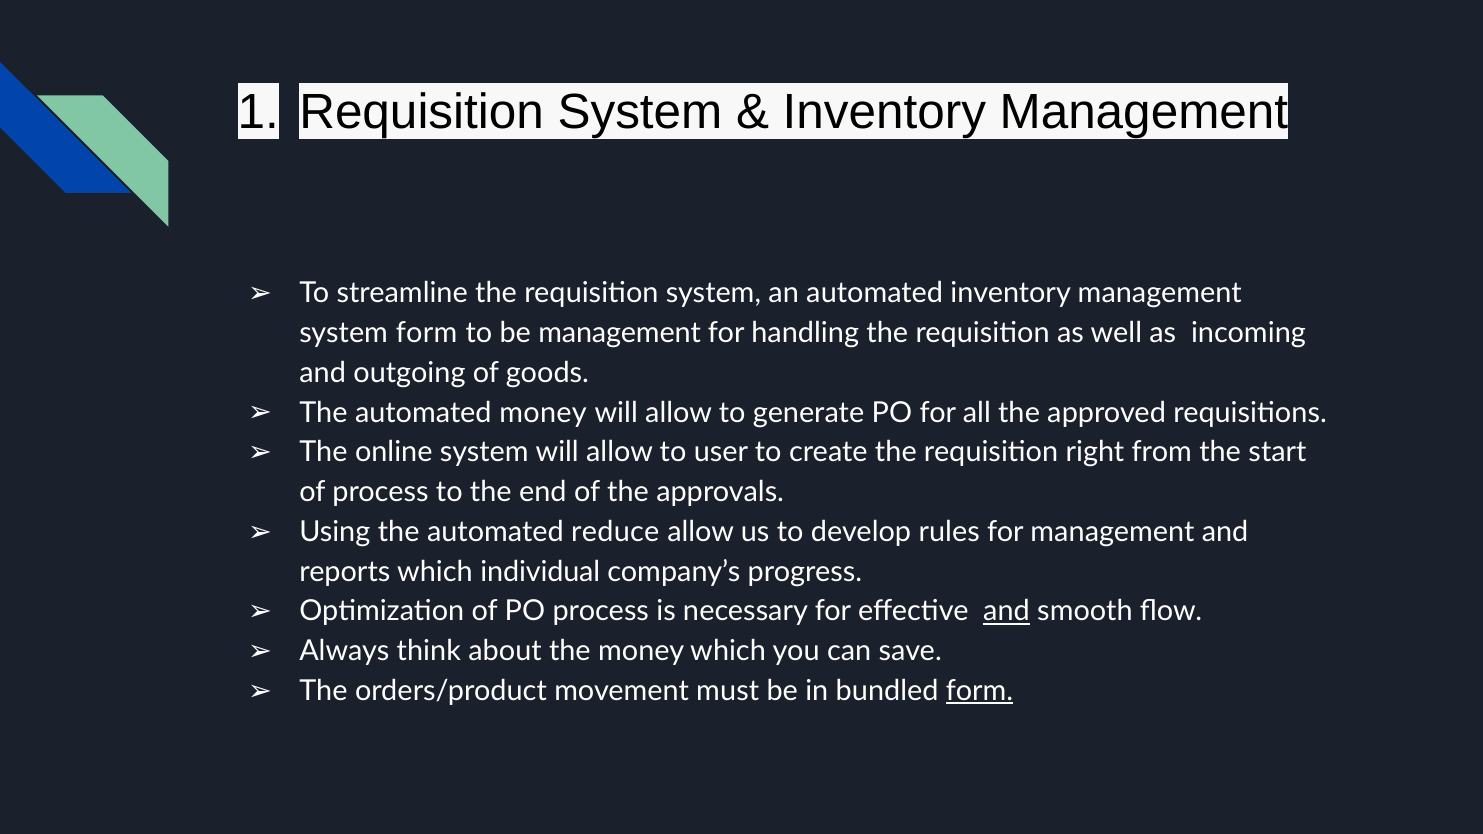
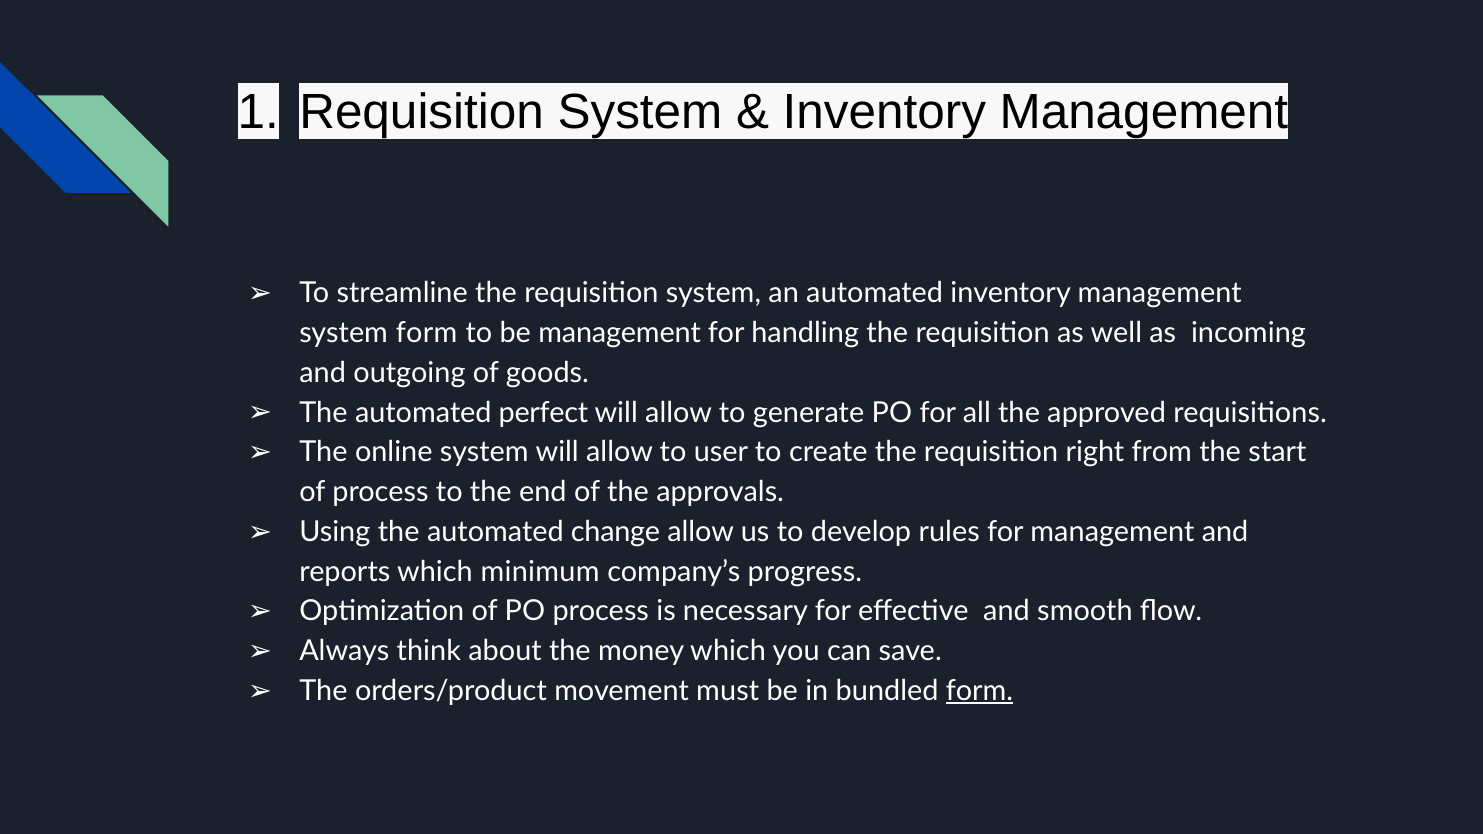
automated money: money -> perfect (543, 413)
reduce: reduce -> change (616, 532)
individual: individual -> minimum (540, 572)
and underline: present -> none (1007, 612)
